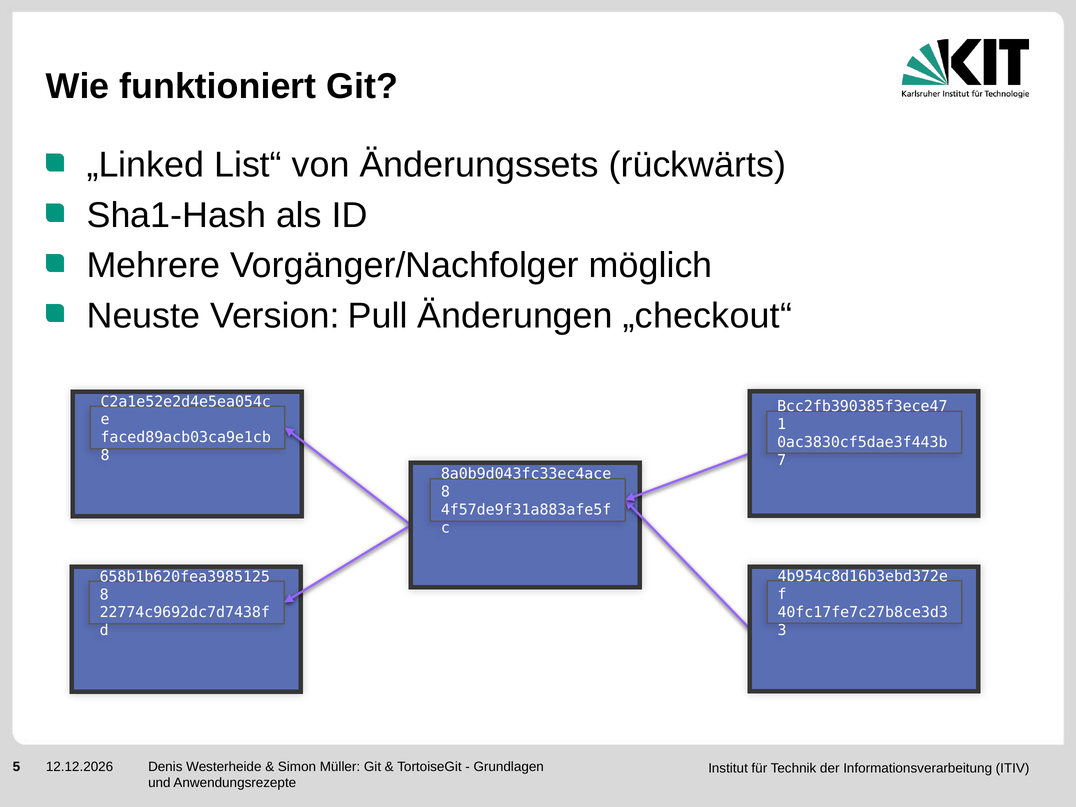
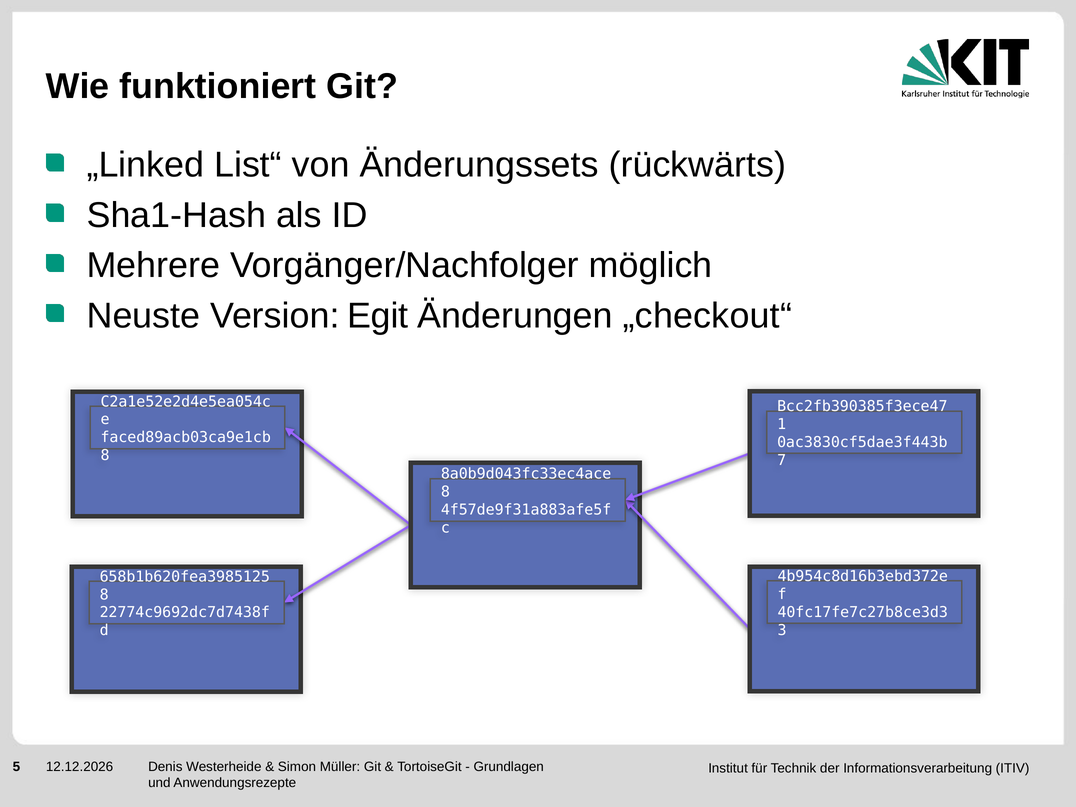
Pull: Pull -> Egit (378, 316)
